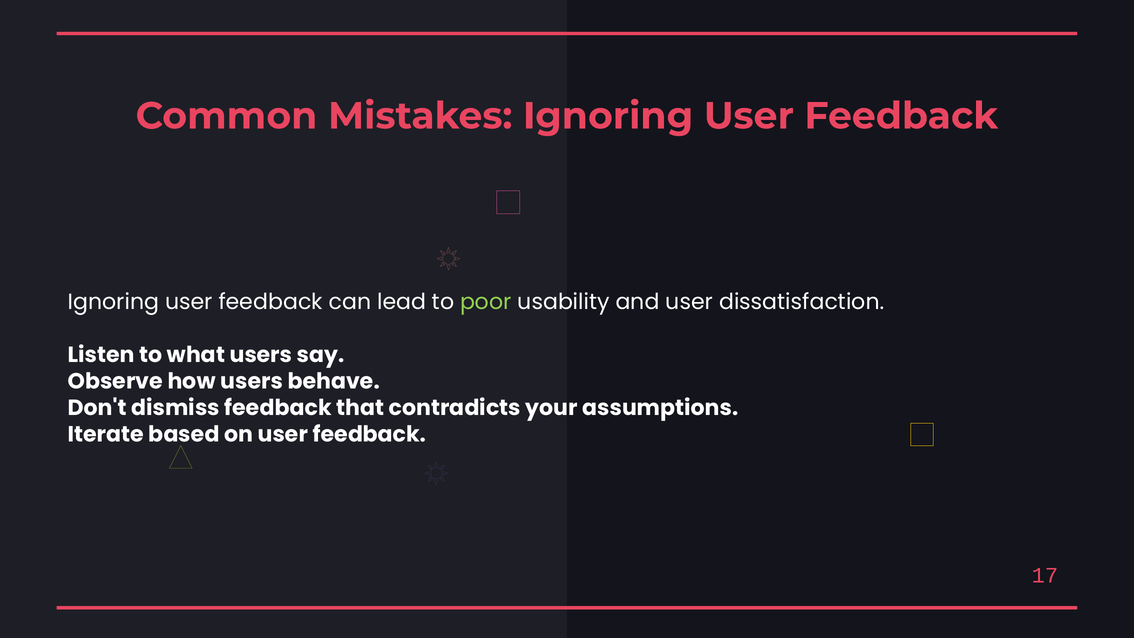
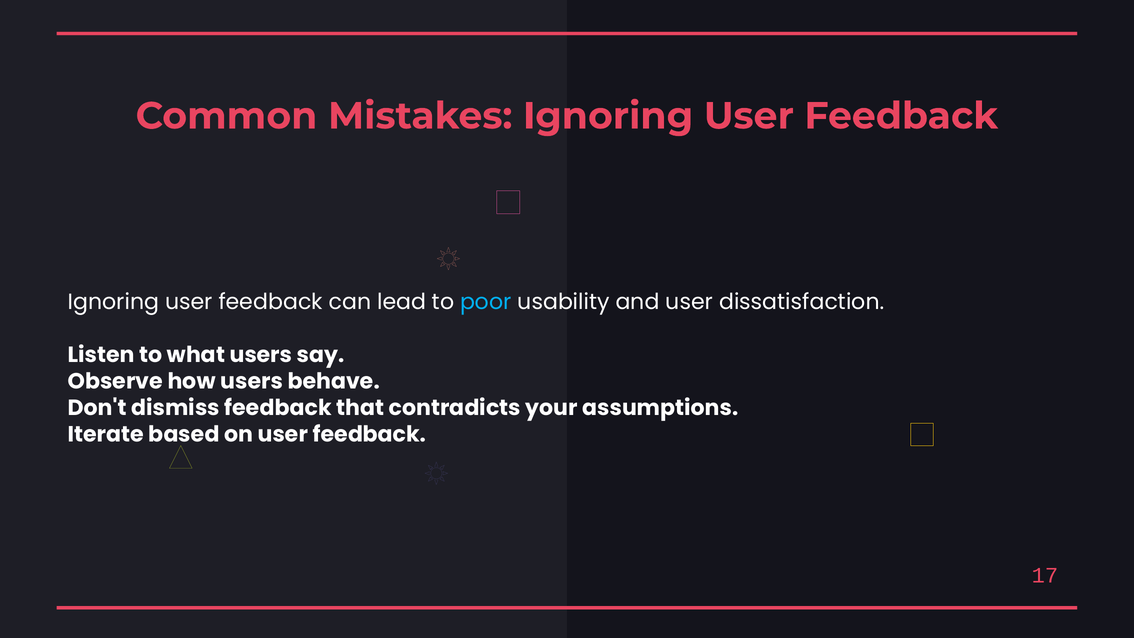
poor colour: light green -> light blue (486, 302)
